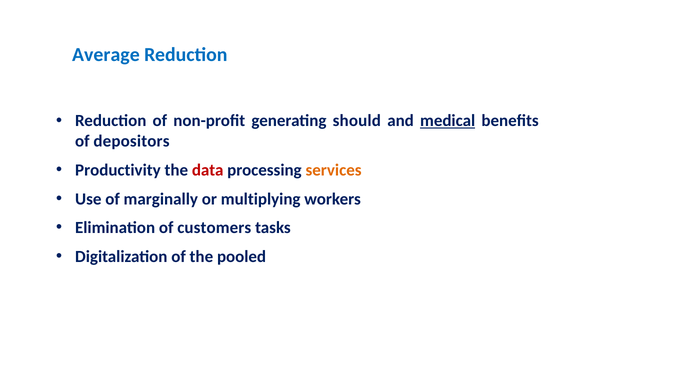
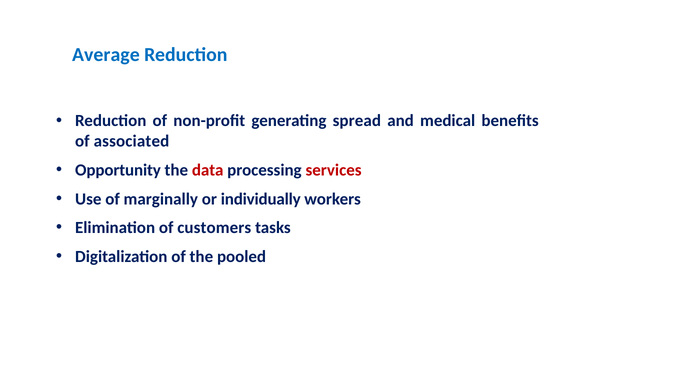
should: should -> spread (357, 121)
medical underline: present -> none (448, 121)
depositors: depositors -> associated (131, 141)
Productivity: Productivity -> Opportunity (118, 170)
services colour: orange -> red (334, 170)
multiplying: multiplying -> individually (261, 199)
